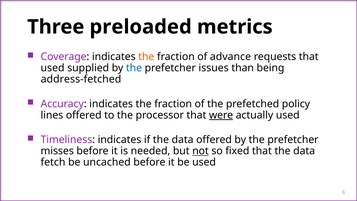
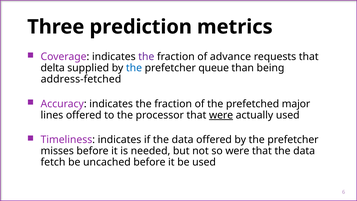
preloaded: preloaded -> prediction (141, 27)
the colour: orange -> purple (146, 57)
used: used -> delta (53, 68)
issues: issues -> queue (214, 68)
policy: policy -> major (296, 104)
not underline: present -> none (200, 151)
so fixed: fixed -> were (237, 151)
